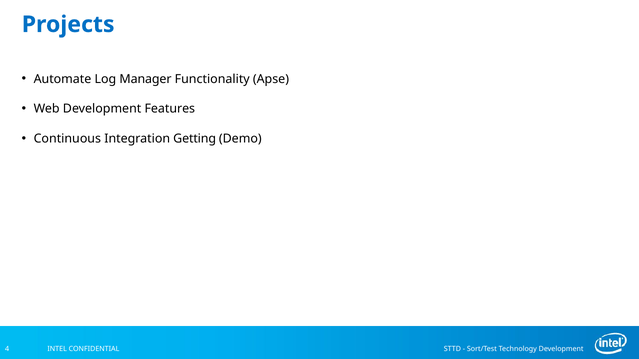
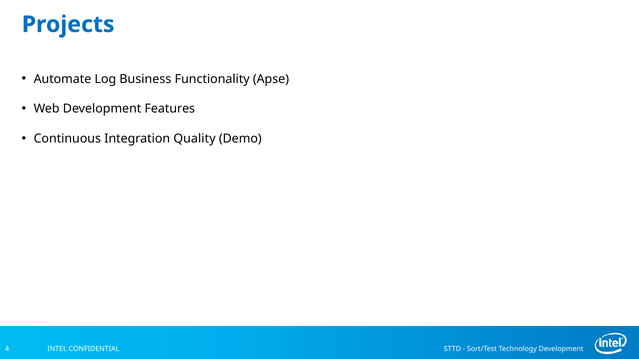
Manager: Manager -> Business (145, 79)
Getting: Getting -> Quality (195, 139)
